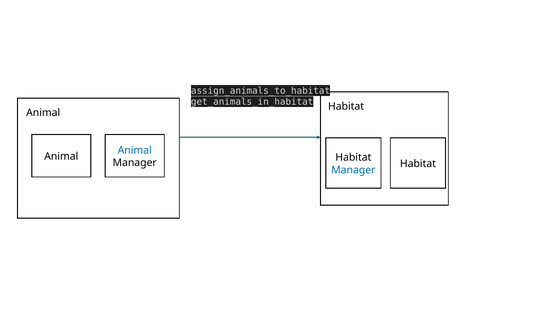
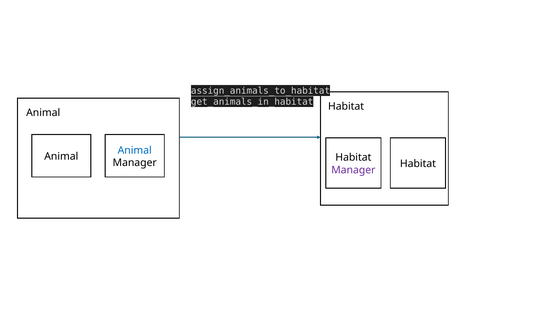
Manager colour: blue -> purple (353, 170)
